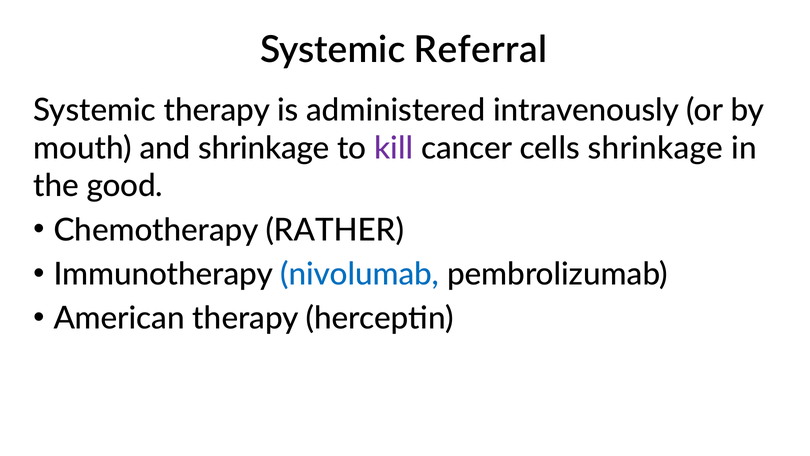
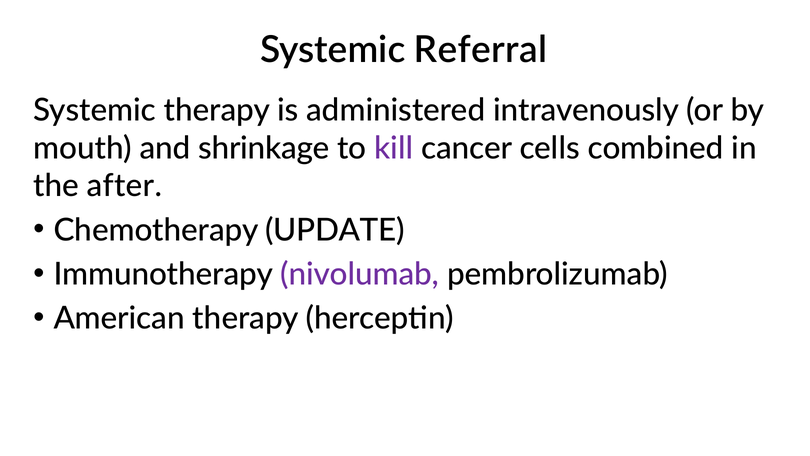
cells shrinkage: shrinkage -> combined (656, 148)
good: good -> after (124, 186)
RATHER: RATHER -> UPDATE (335, 230)
nivolumab colour: blue -> purple (360, 274)
